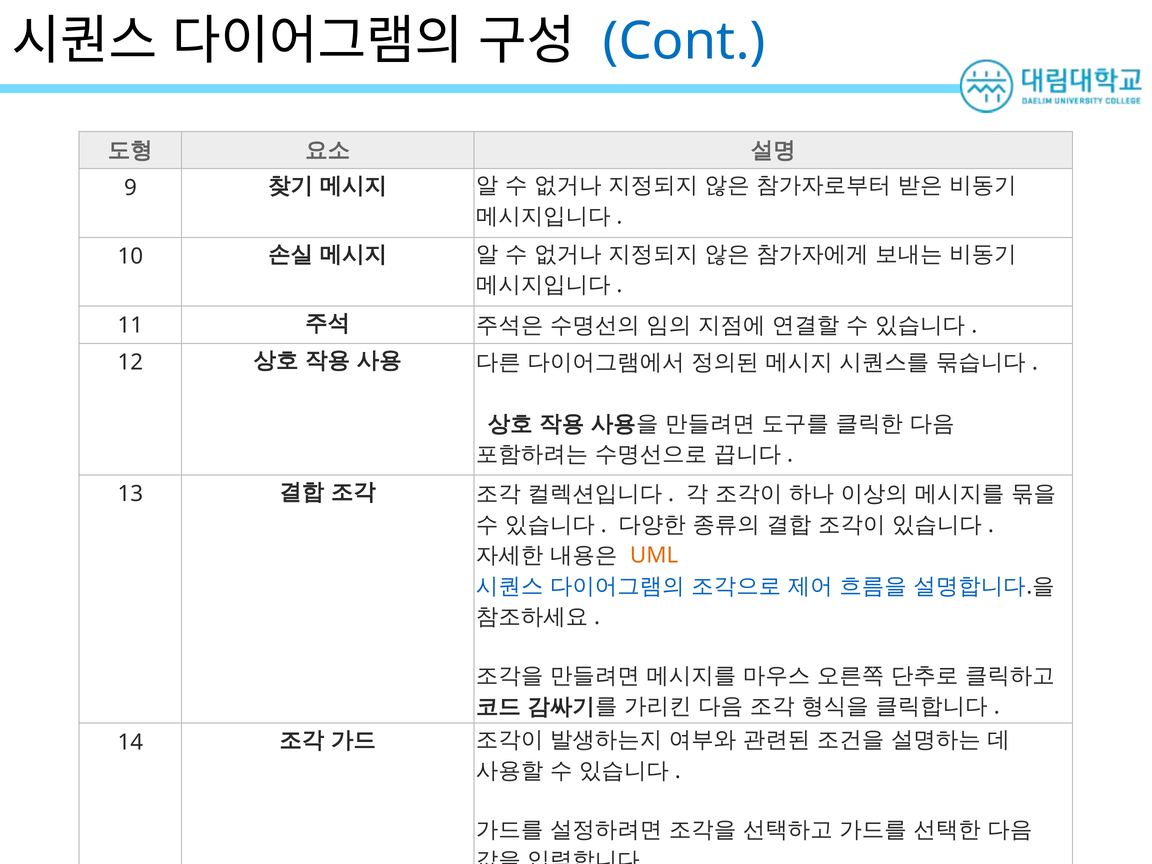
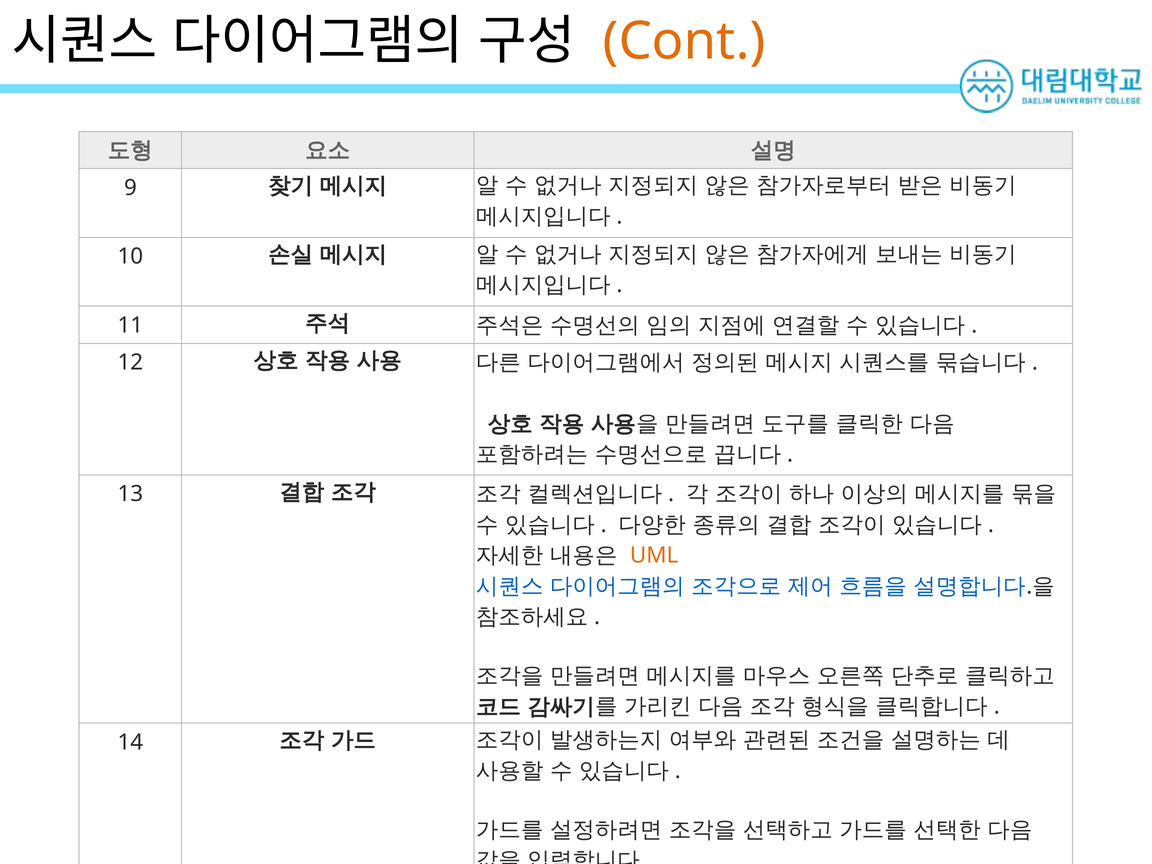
Cont colour: blue -> orange (684, 41)
